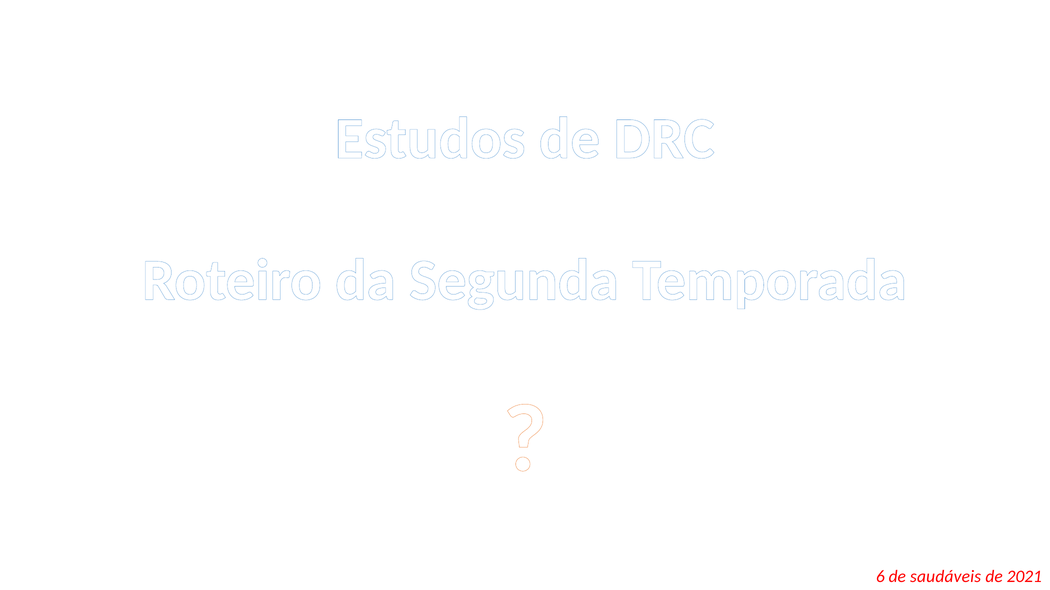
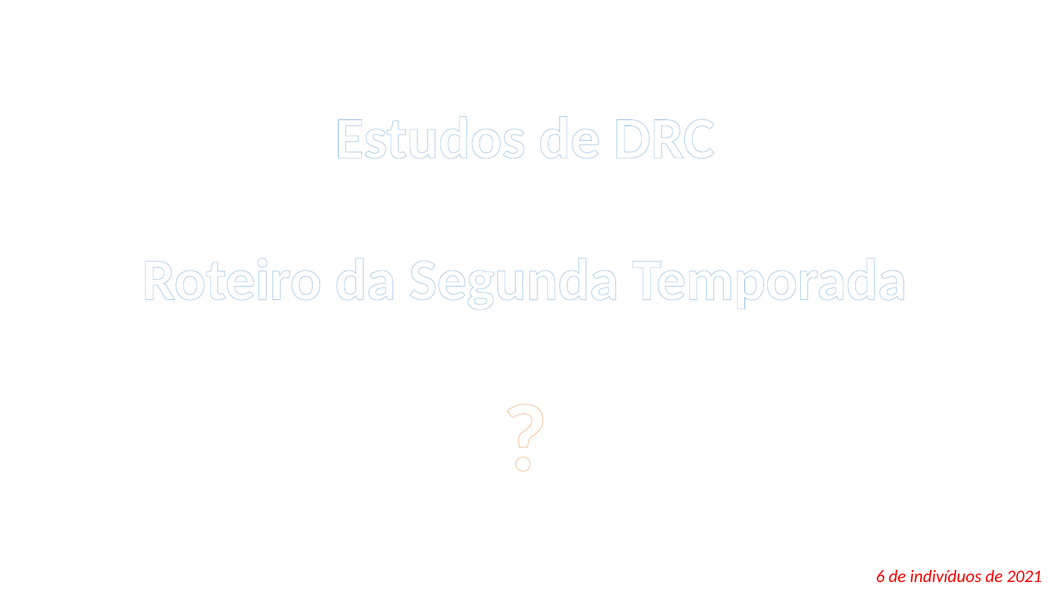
saudáveis: saudáveis -> indivíduos (946, 577)
